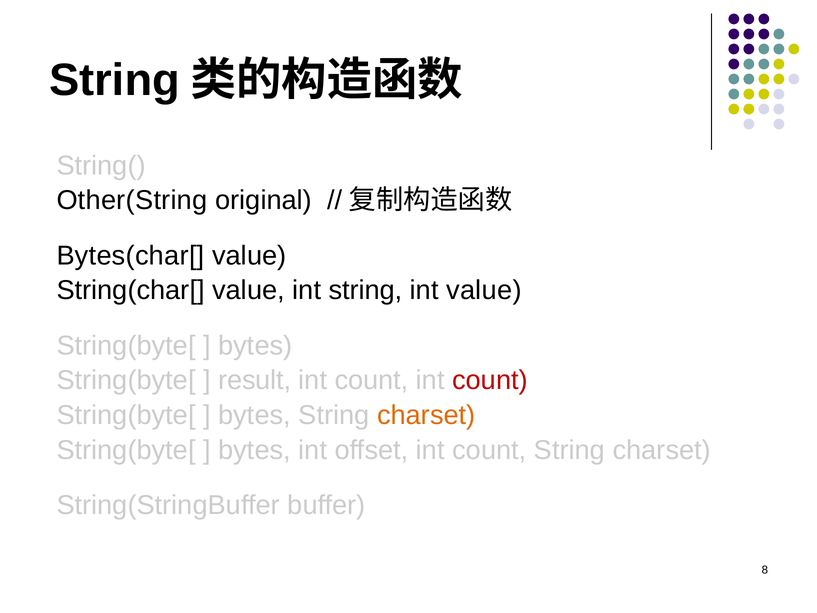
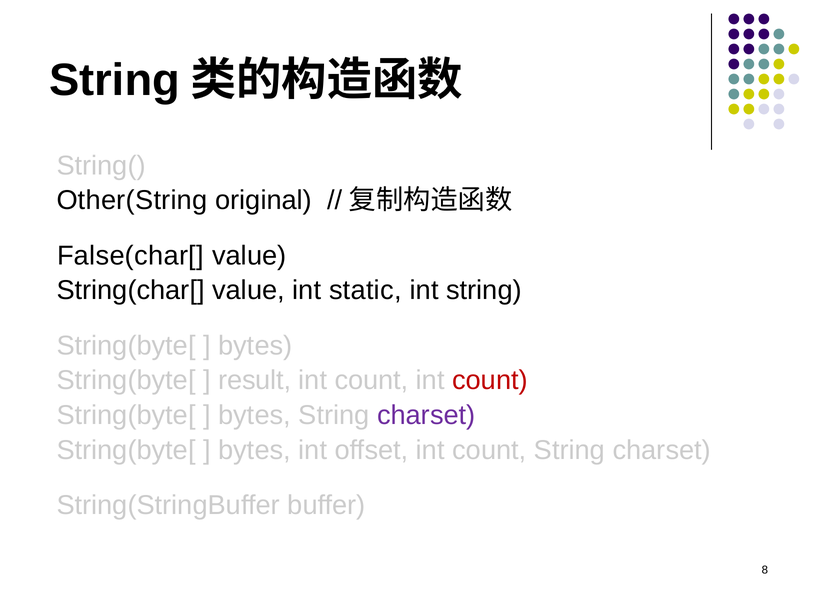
Bytes(char[: Bytes(char[ -> False(char[ (130, 255)
int string: string -> static (365, 290)
int value: value -> string (484, 290)
charset colour: orange -> purple (426, 415)
